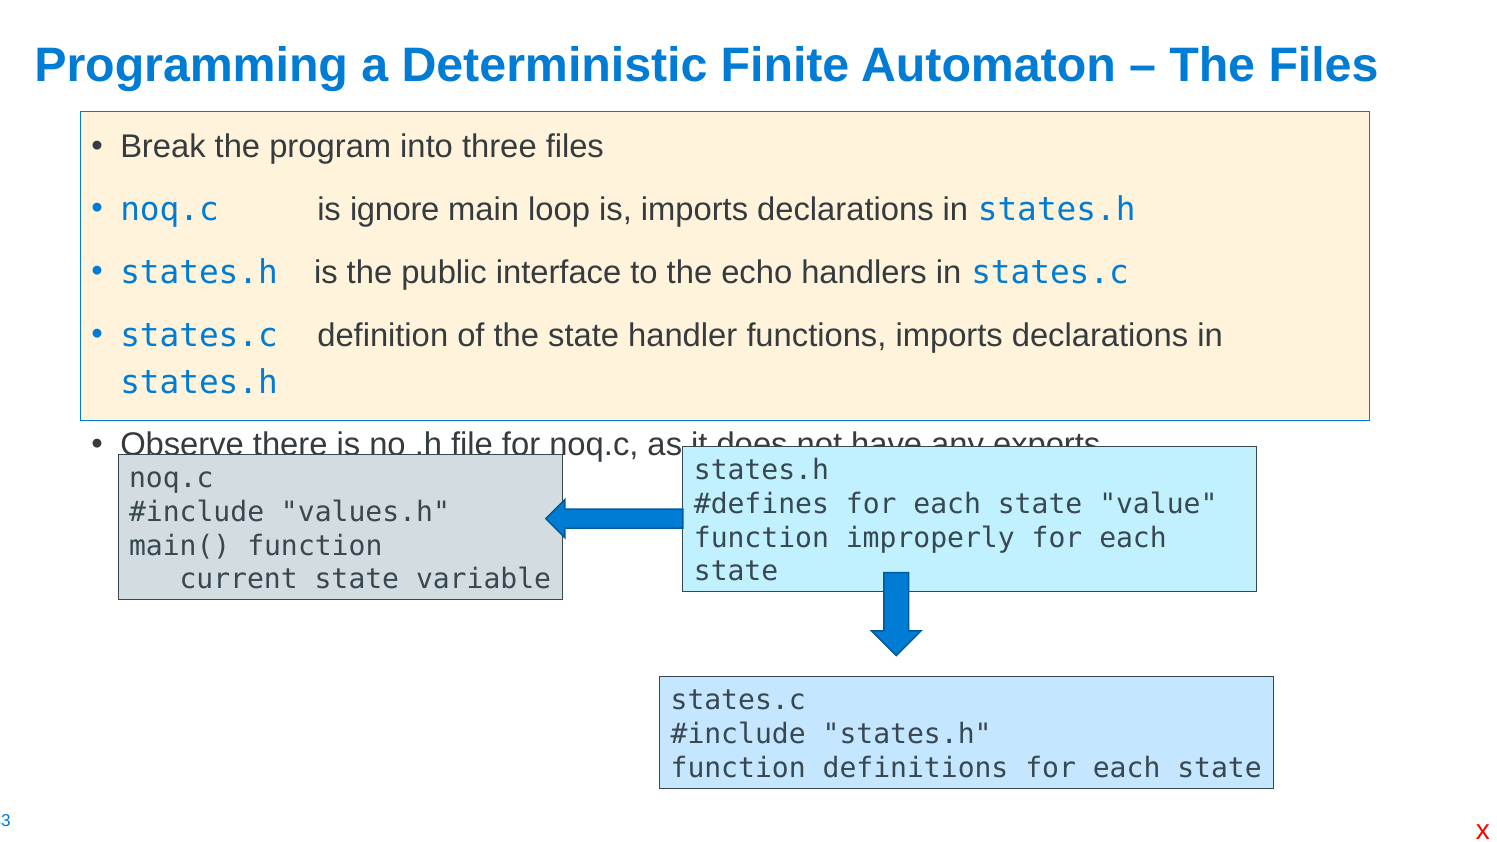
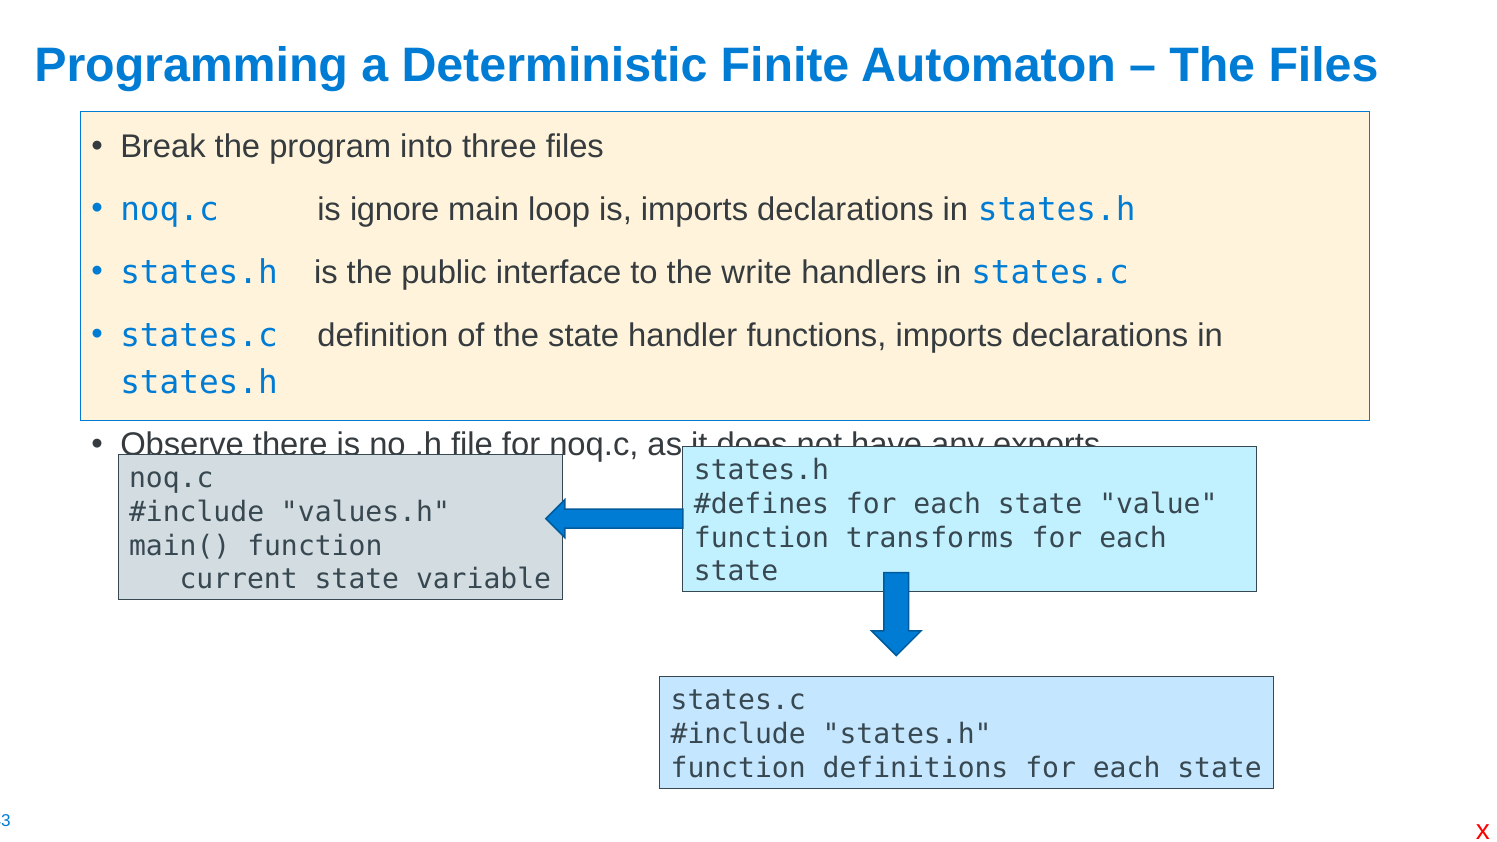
echo: echo -> write (757, 273)
improperly: improperly -> transforms (930, 538)
